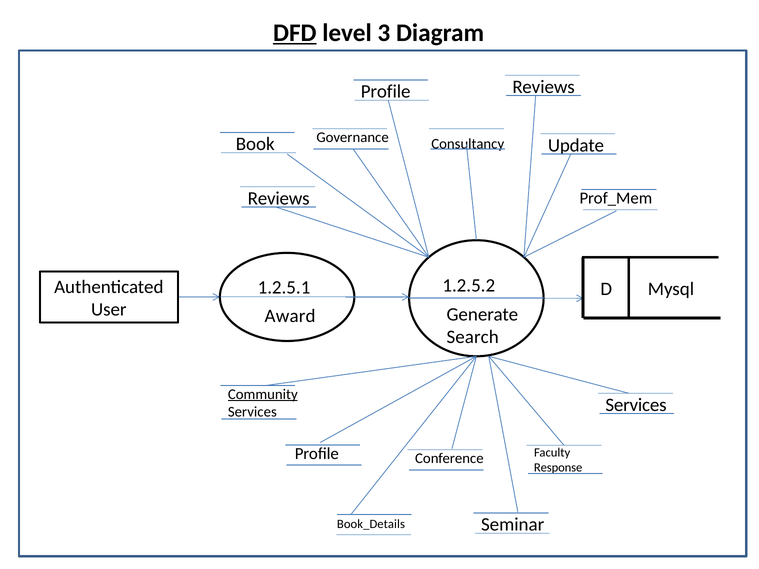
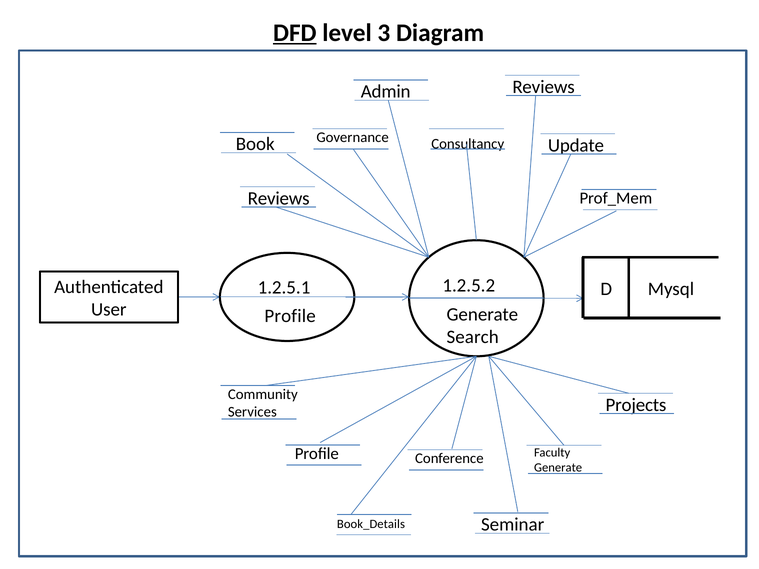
Profile: Profile -> Admin (386, 92)
Award: Award -> Profile (290, 316)
Community underline: present -> none (263, 394)
Services Services: Services -> Projects (636, 405)
Response: Response -> Generate (558, 468)
